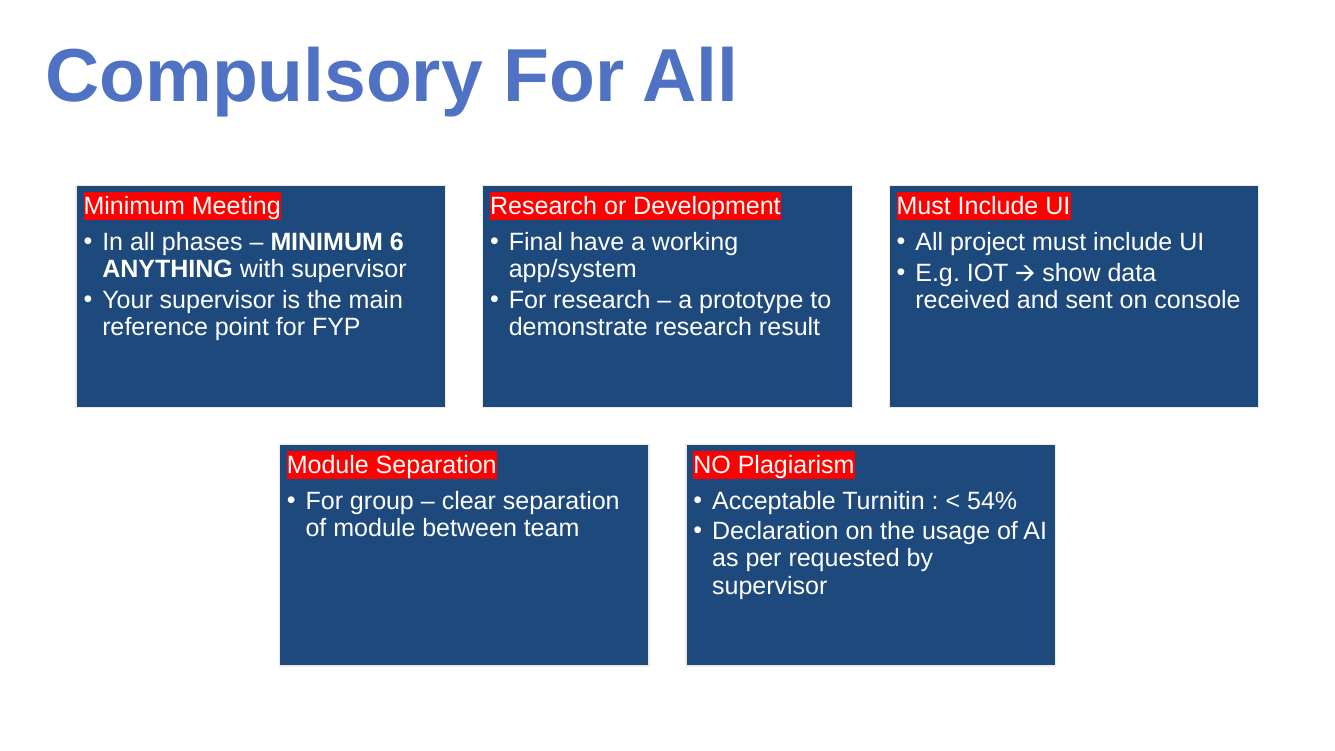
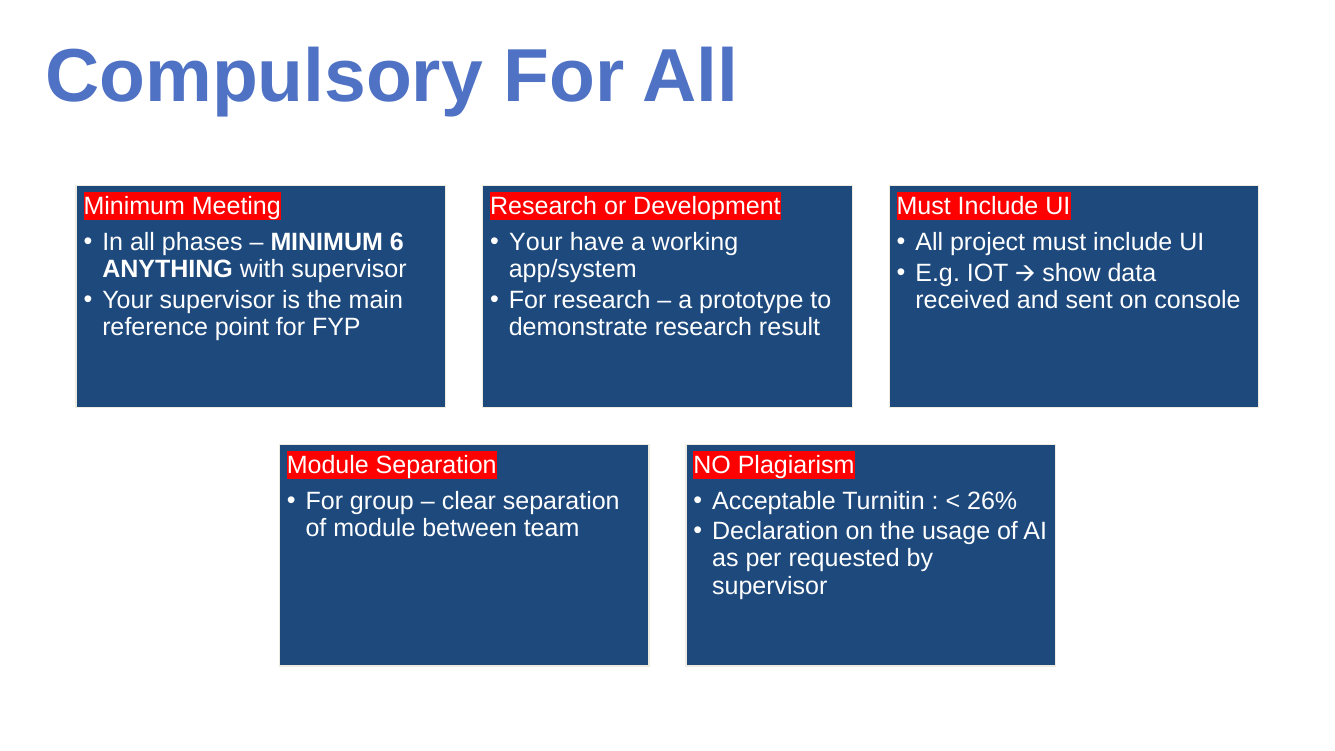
Final: Final -> Your (536, 242)
54%: 54% -> 26% (992, 501)
